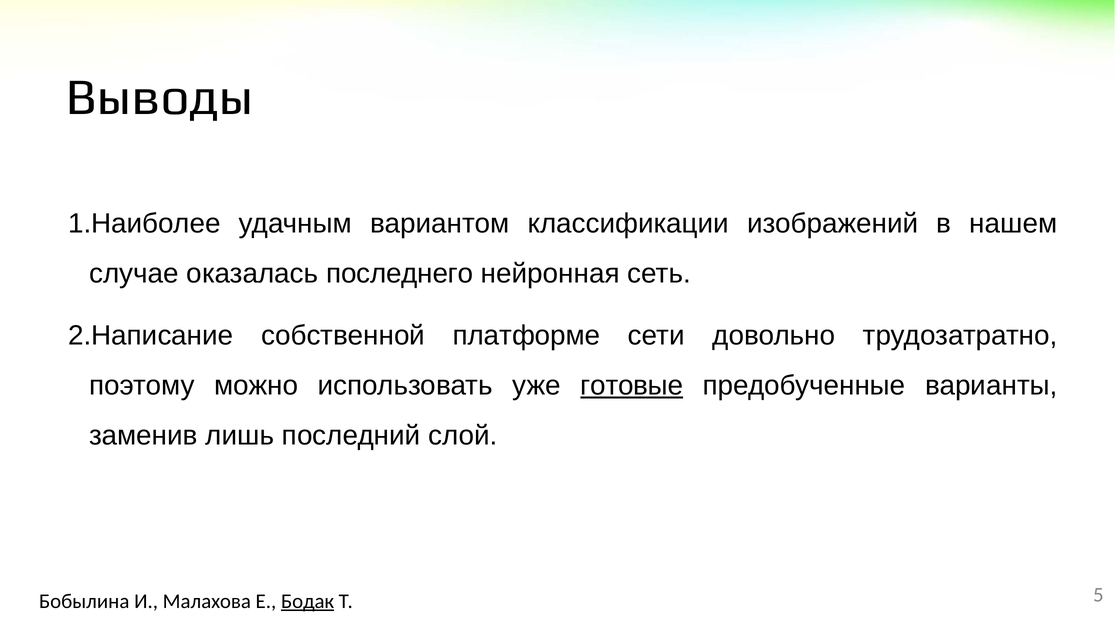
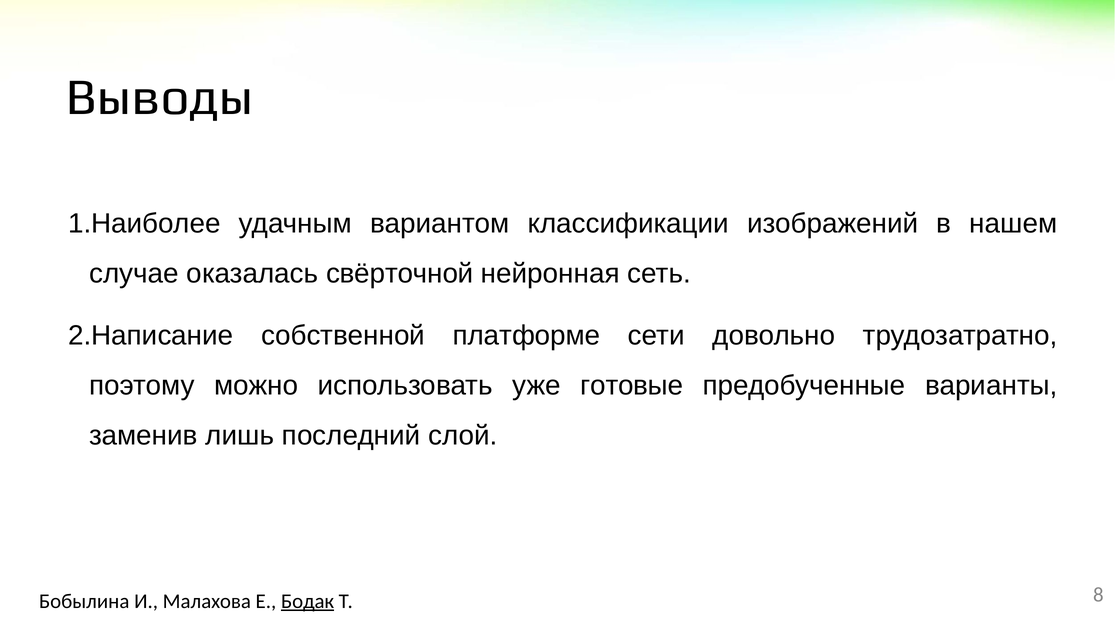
последнего: последнего -> свёрточной (400, 274)
готовые underline: present -> none (632, 386)
5: 5 -> 8 (1098, 595)
